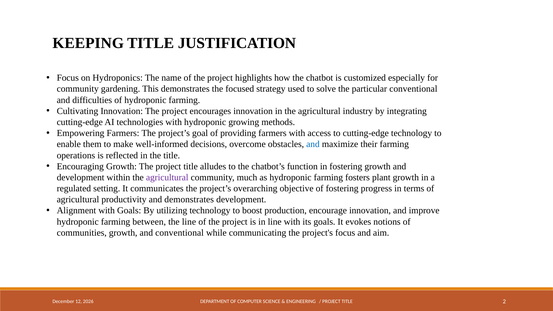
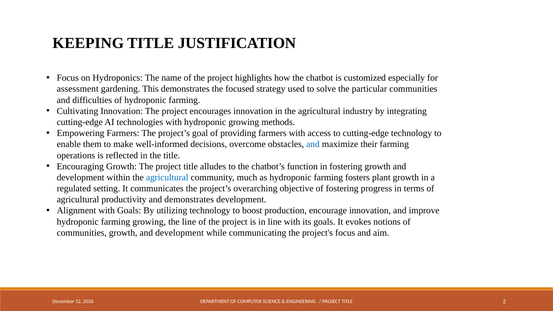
community: community -> assessment (78, 89)
particular conventional: conventional -> communities (413, 89)
agricultural colour: purple -> blue (167, 177)
farming between: between -> growing (149, 222)
conventional: conventional -> development (180, 233)
